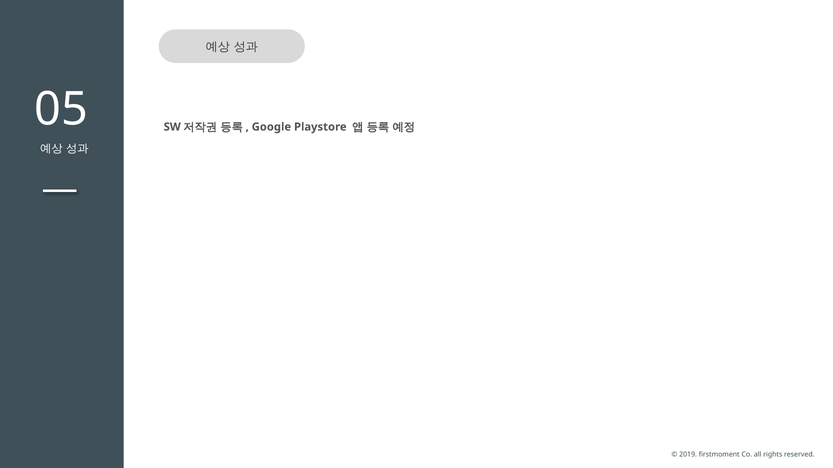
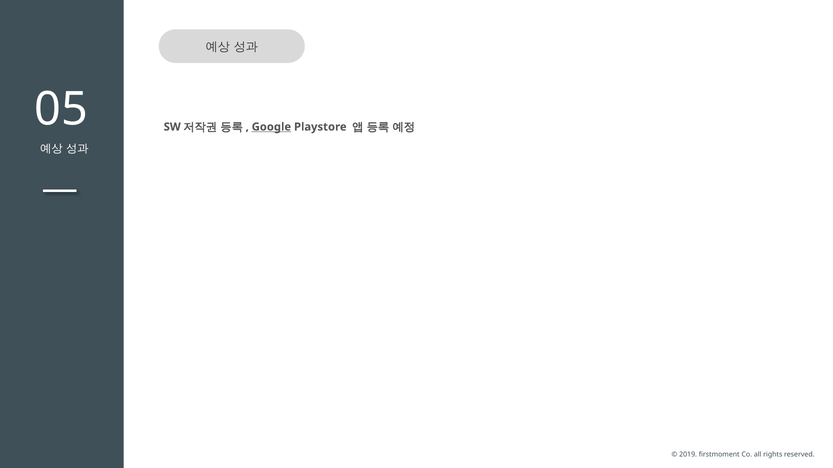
Google underline: none -> present (271, 127)
